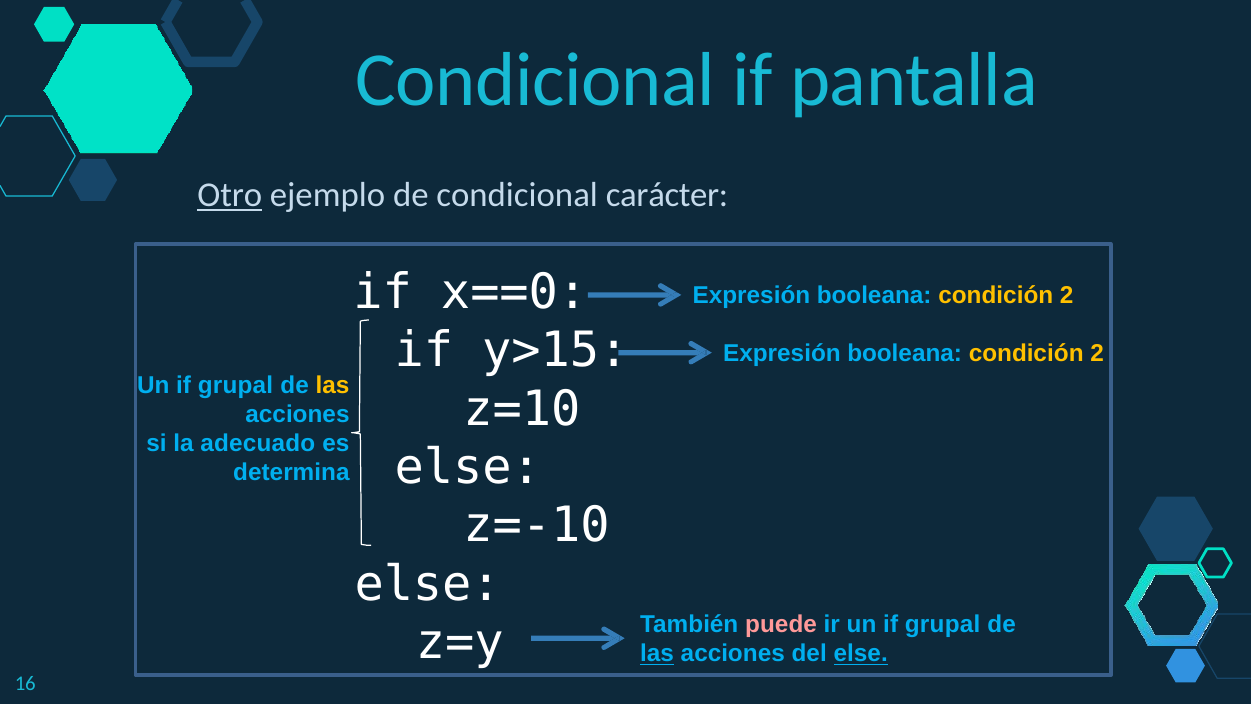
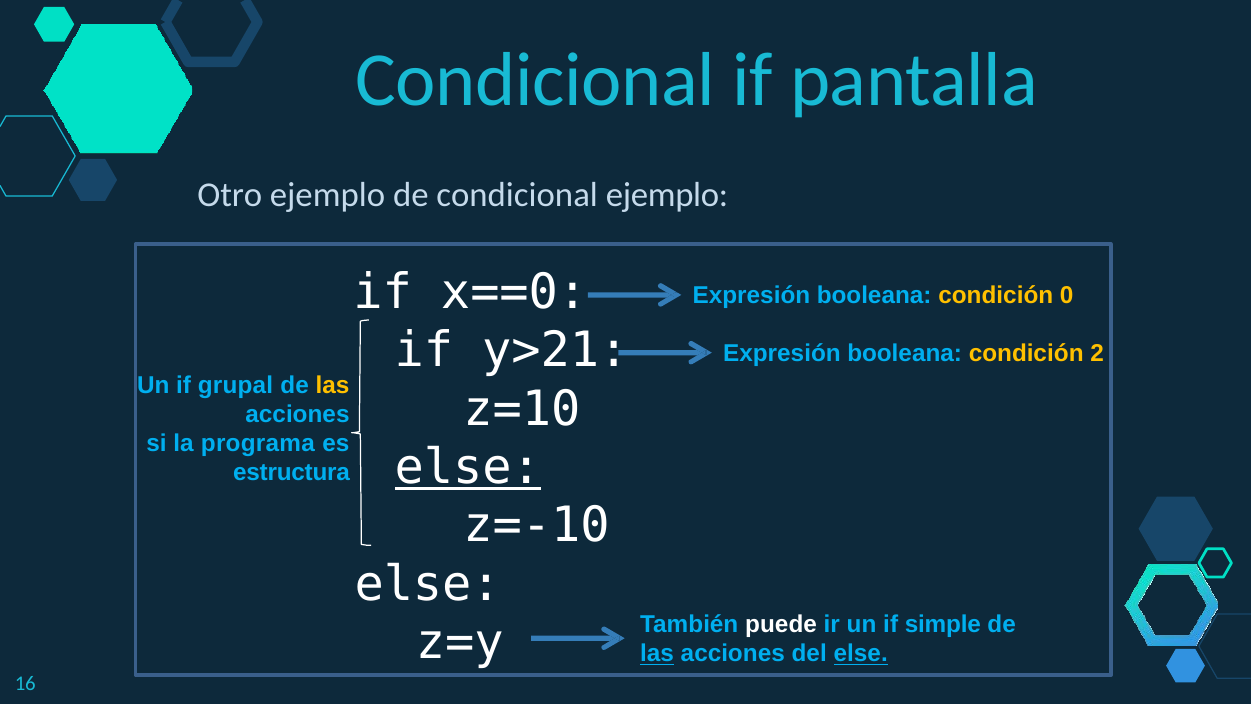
Otro underline: present -> none (230, 195)
condicional carácter: carácter -> ejemplo (667, 195)
2: 2 -> 0 (1067, 296)
y>15: y>15 -> y>21 (555, 350)
adecuado: adecuado -> programa (258, 443)
else underline: none -> present (468, 467)
determina: determina -> estructura (291, 472)
puede colour: pink -> white (781, 624)
ir un if grupal: grupal -> simple (943, 624)
